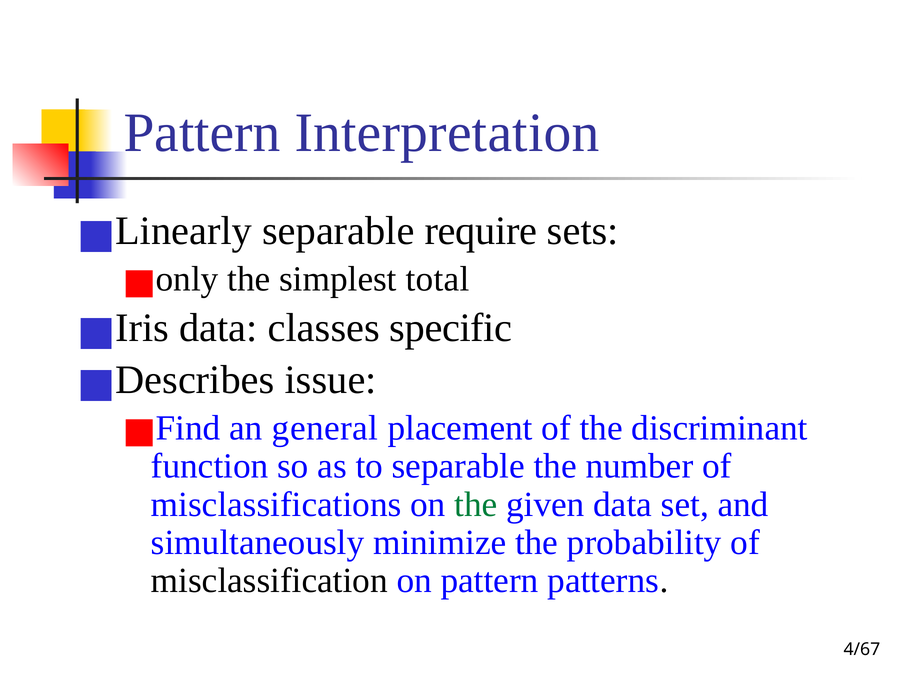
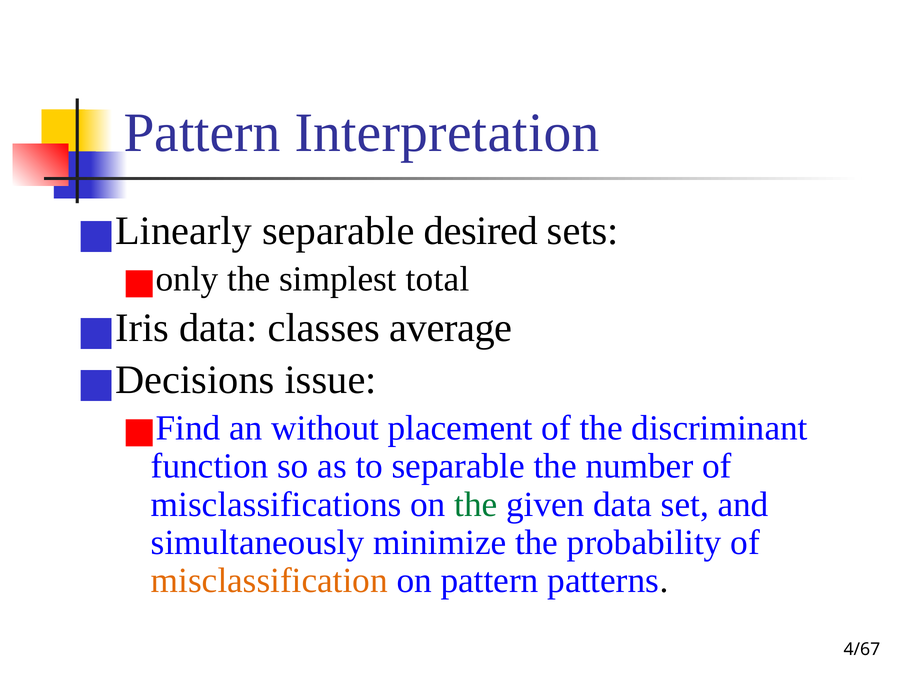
require: require -> desired (481, 231)
specific: specific -> average (451, 328)
Describes: Describes -> Decisions (195, 380)
general: general -> without (325, 428)
misclassification colour: black -> orange (269, 581)
